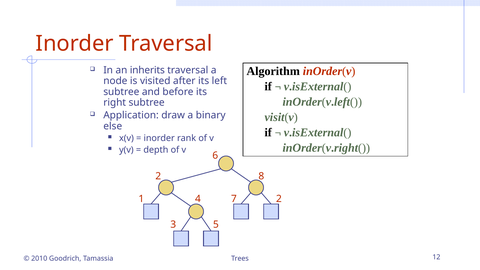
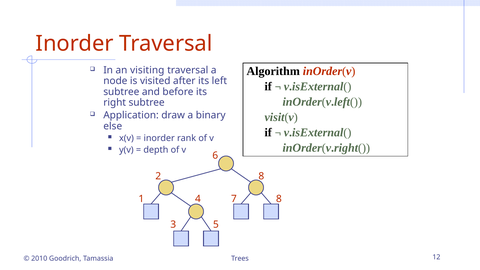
inherits: inherits -> visiting (147, 70)
7 2: 2 -> 8 (279, 199)
